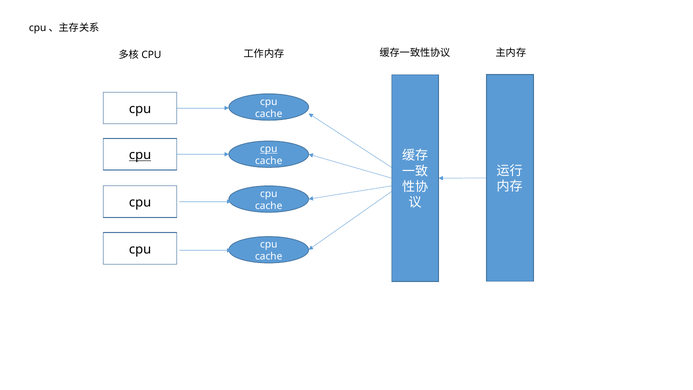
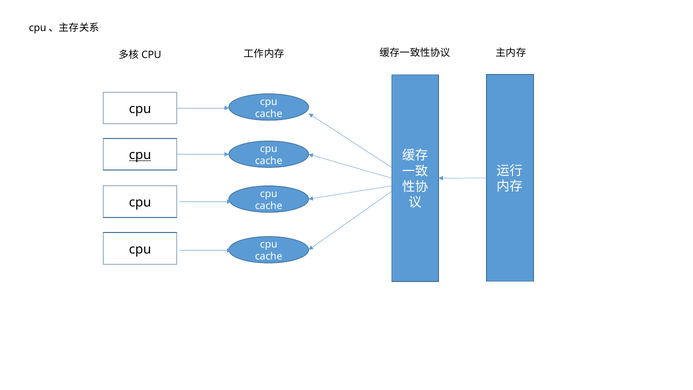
cpu underline: present -> none (269, 149)
